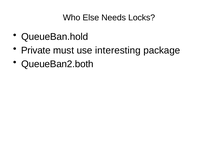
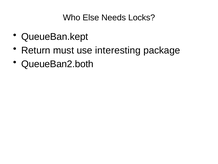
QueueBan.hold: QueueBan.hold -> QueueBan.kept (55, 37)
Private: Private -> Return (36, 50)
